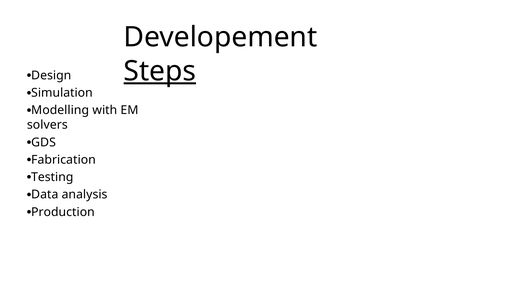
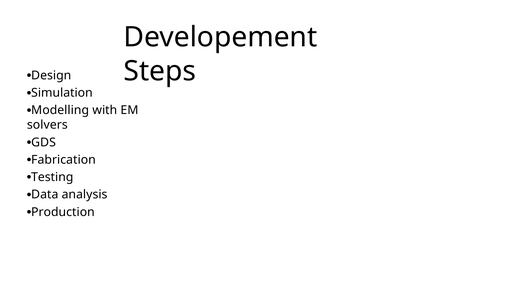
Steps underline: present -> none (160, 71)
